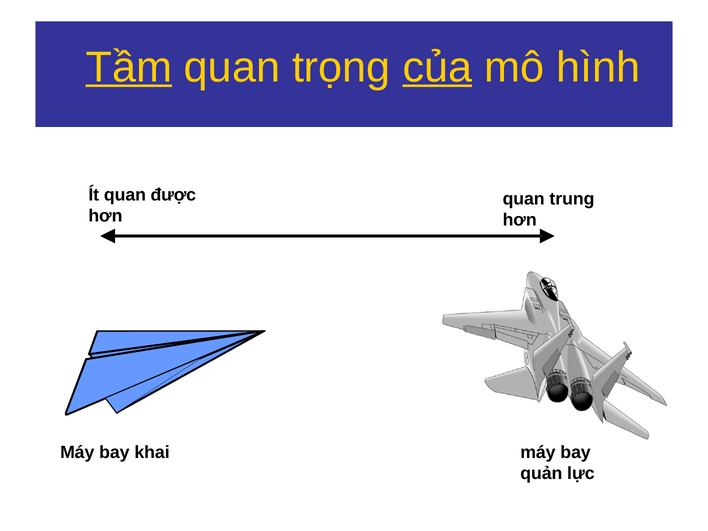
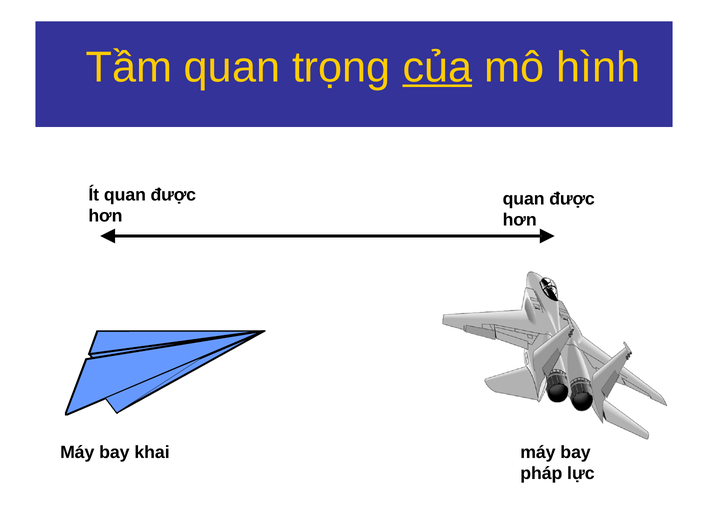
Tầm underline: present -> none (129, 67)
trung: trung -> được (572, 199)
quản: quản -> pháp (541, 474)
